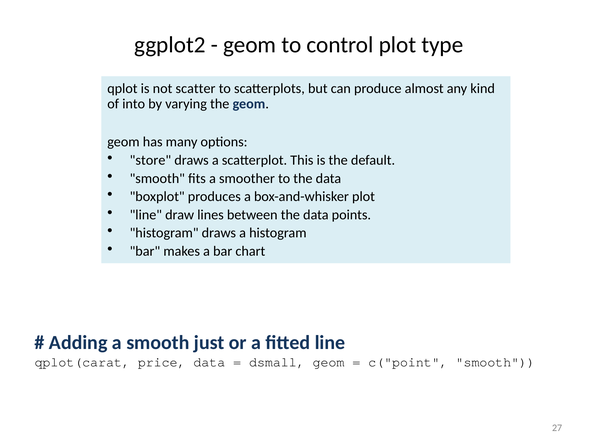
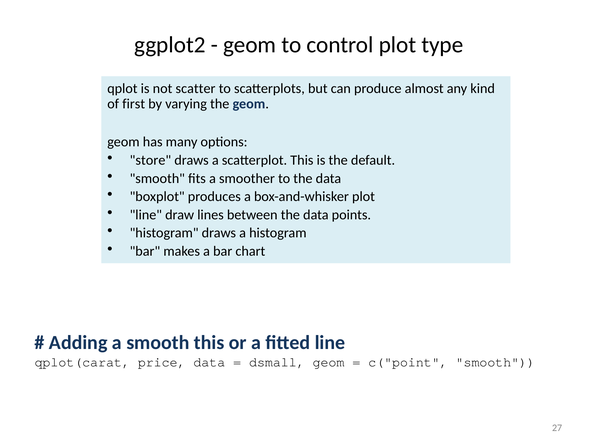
into: into -> first (134, 104)
smooth just: just -> this (209, 343)
